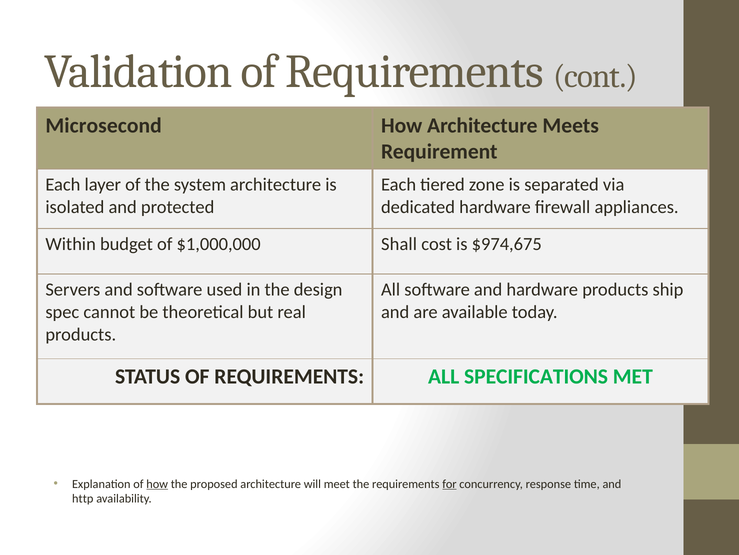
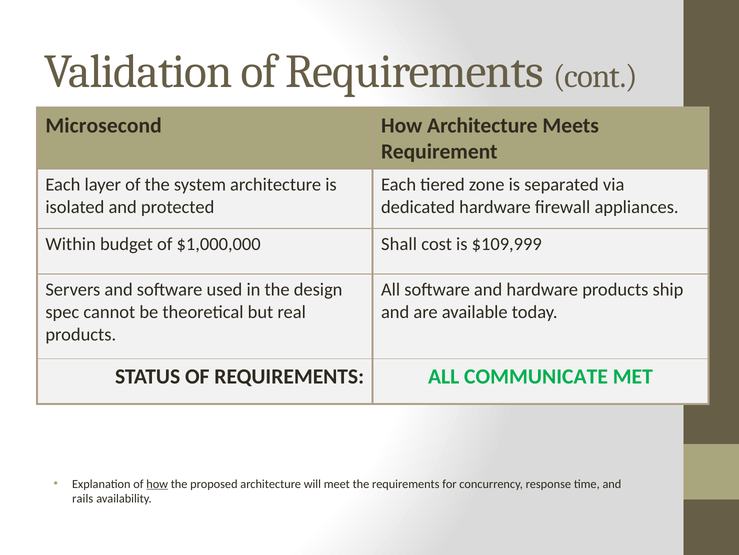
$974,675: $974,675 -> $109,999 (507, 244)
SPECIFICATIONS: SPECIFICATIONS -> COMMUNICATE (536, 376)
for underline: present -> none (449, 483)
http: http -> rails (83, 498)
